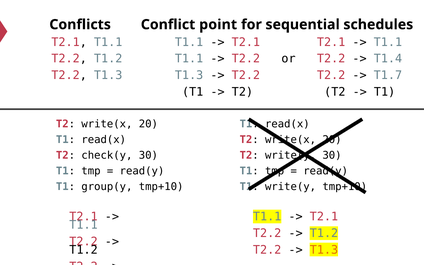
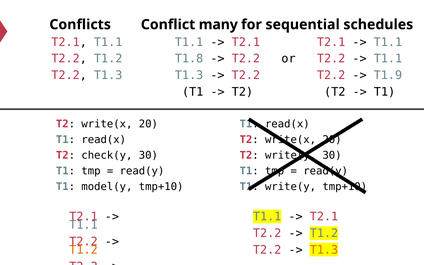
point: point -> many (218, 25)
T1.1: T1.1 -> T1.8 (189, 59)
T1.4: T1.4 -> T1.1 (388, 59)
T1.7: T1.7 -> T1.9 (388, 75)
group(y: group(y -> model(y (107, 187)
T1.2 colour: black -> orange (84, 250)
